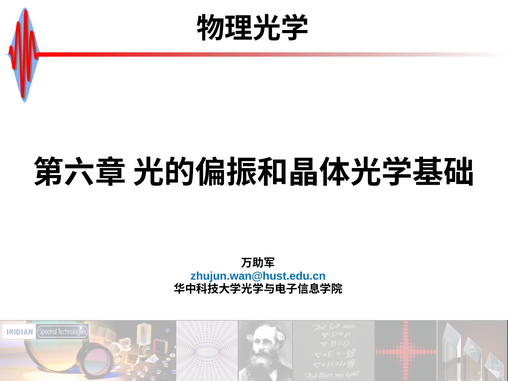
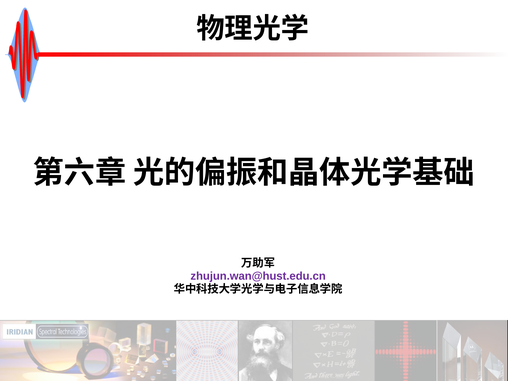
zhujun.wan@hust.edu.cn colour: blue -> purple (258, 276)
